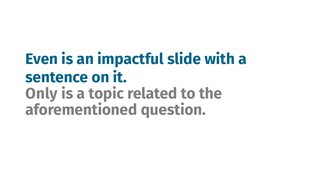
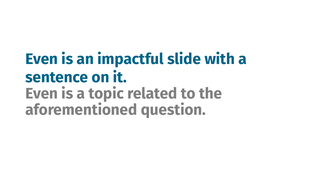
Only: Only -> Even (42, 93)
